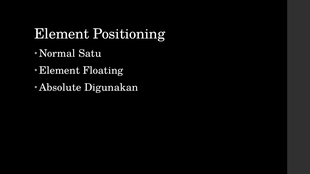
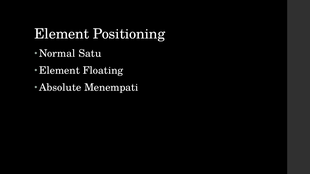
Digunakan: Digunakan -> Menempati (111, 88)
